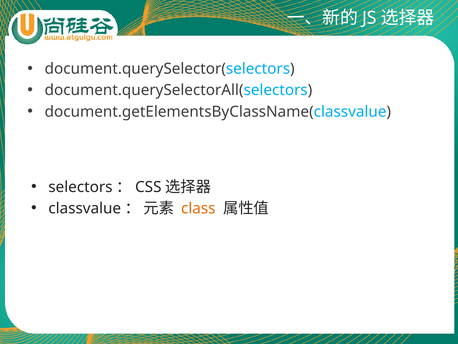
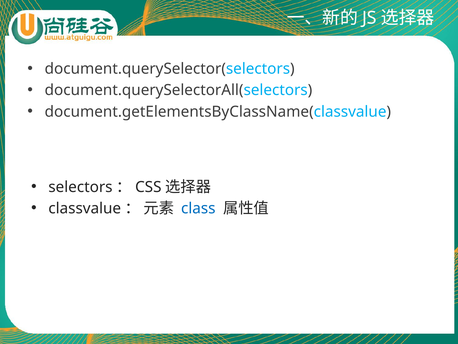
class colour: orange -> blue (198, 208)
